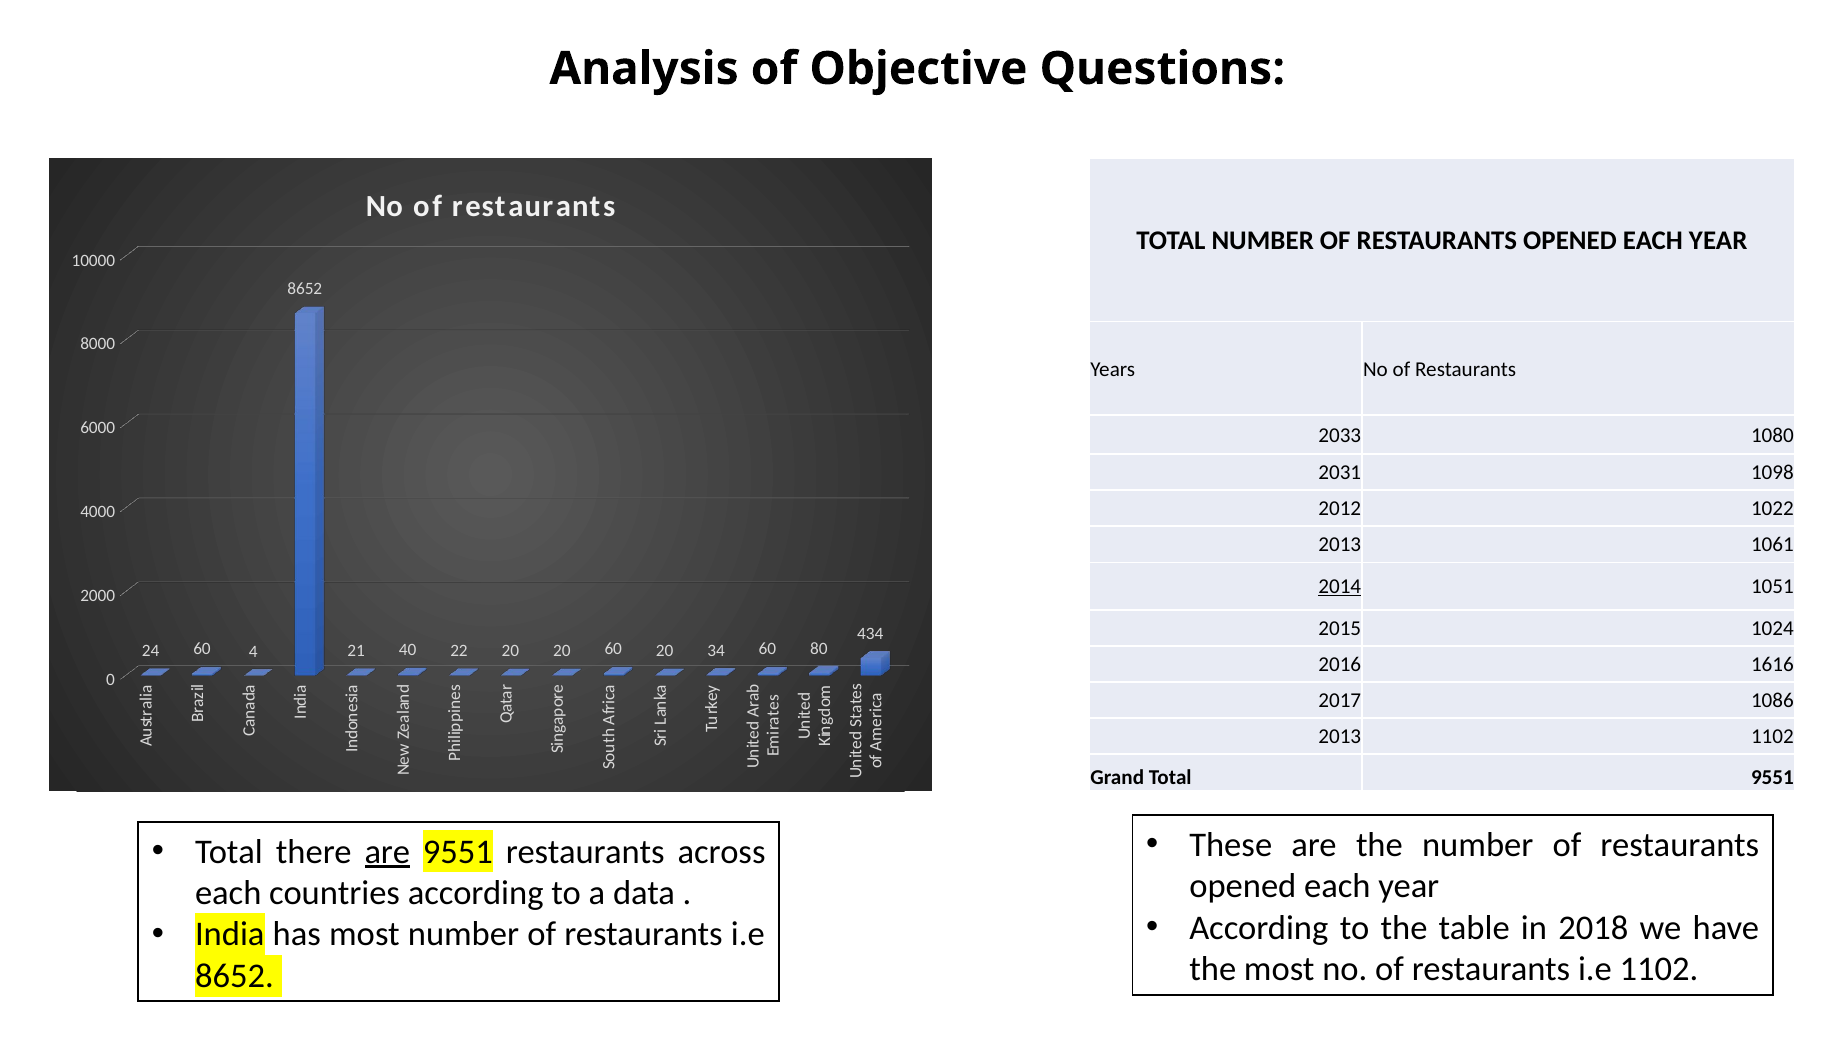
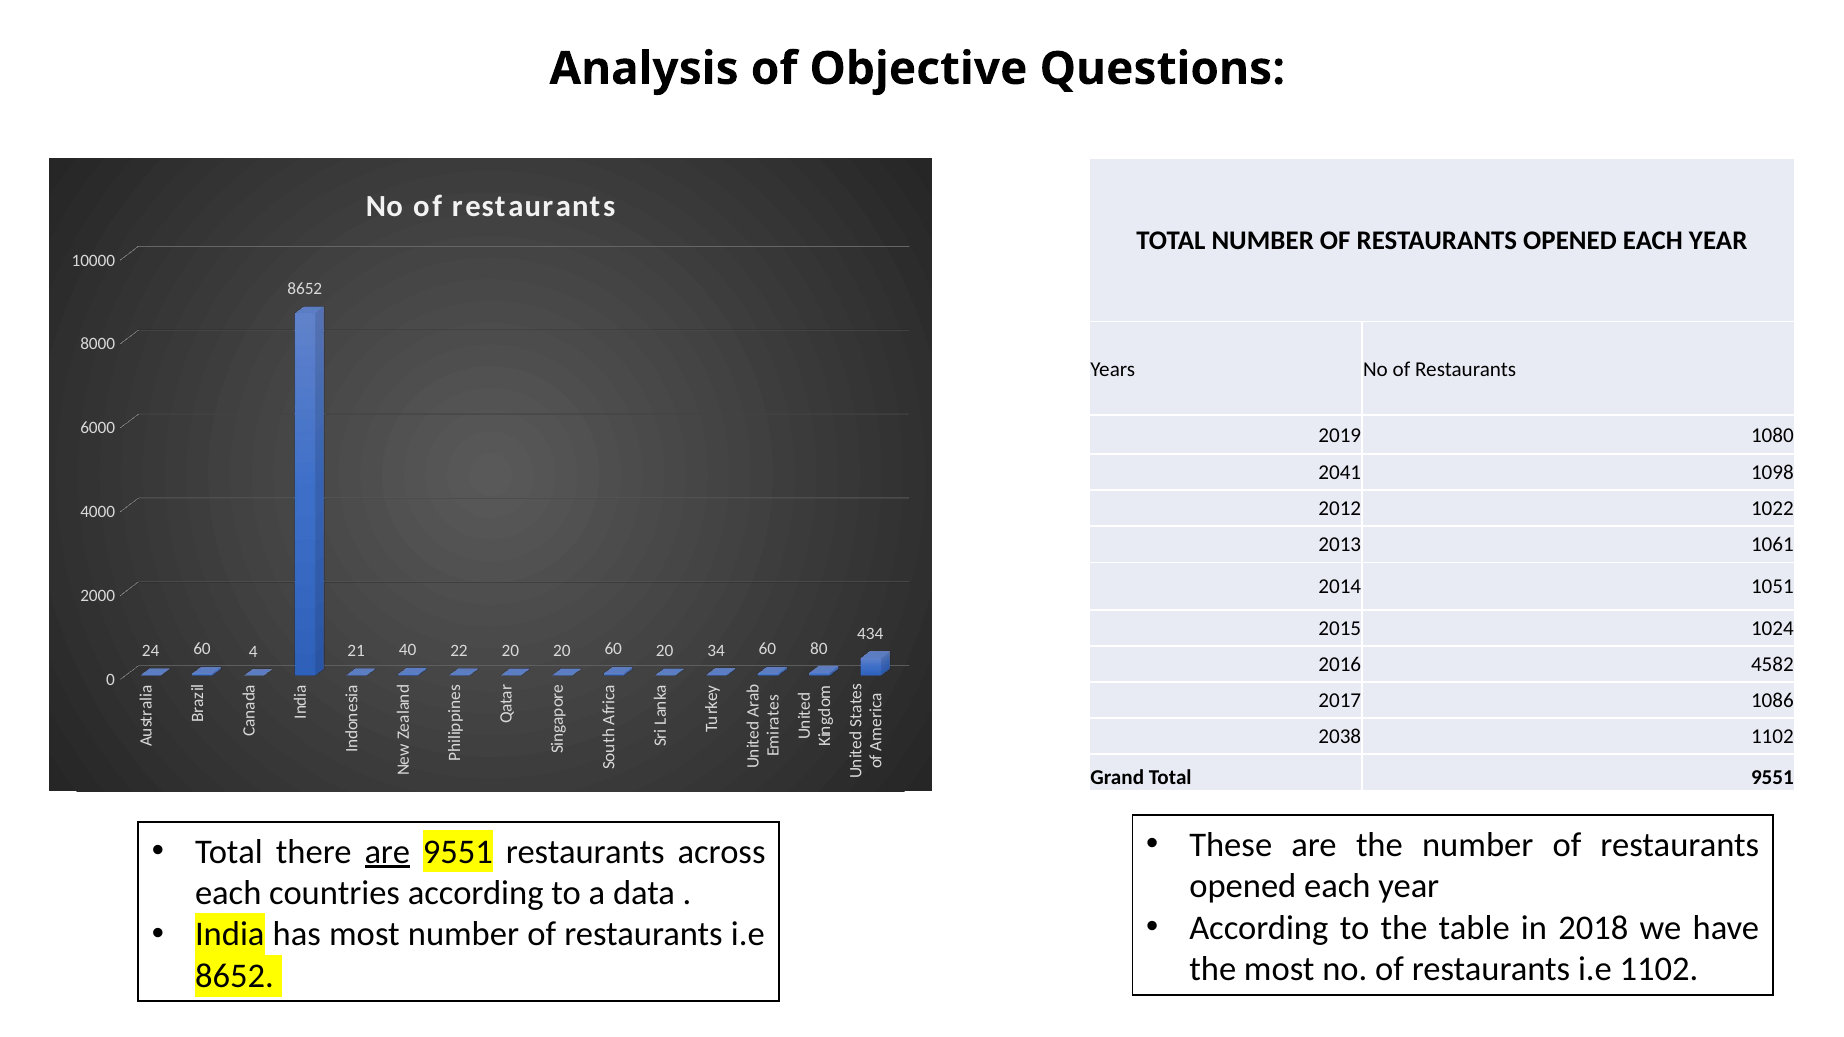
2033: 2033 -> 2019 (1340, 435)
2031: 2031 -> 2041 (1340, 473)
2014 underline: present -> none (1340, 587)
1616: 1616 -> 4582 (1772, 665)
2013: 2013 -> 2038 (1340, 737)
